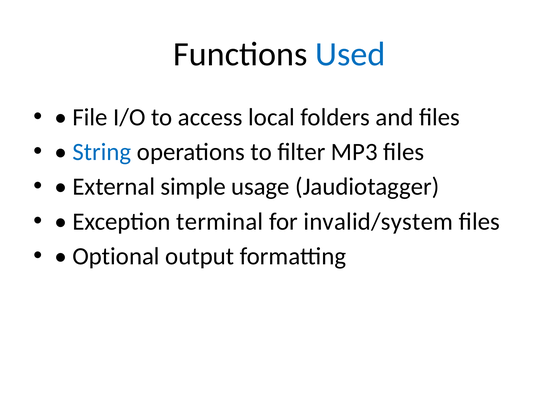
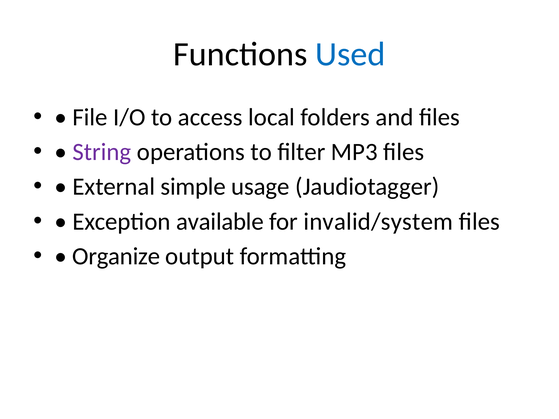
String colour: blue -> purple (102, 152)
terminal: terminal -> available (220, 222)
Optional: Optional -> Organize (116, 256)
